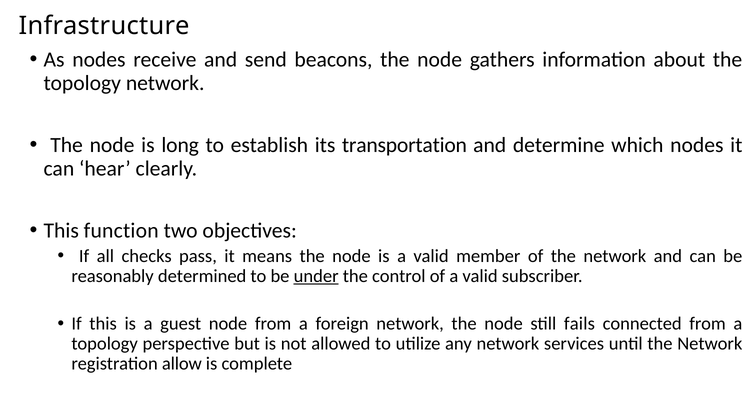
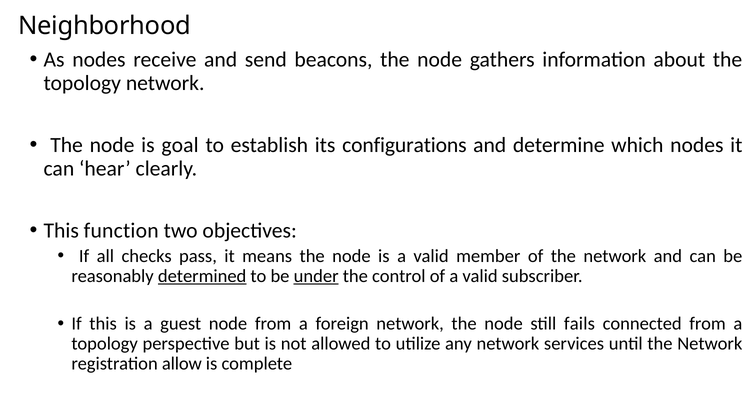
Infrastructure: Infrastructure -> Neighborhood (105, 26)
long: long -> goal (180, 145)
transportation: transportation -> configurations (404, 145)
determined underline: none -> present (202, 276)
